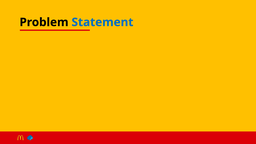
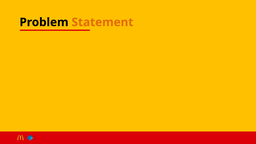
Statement colour: blue -> orange (102, 22)
